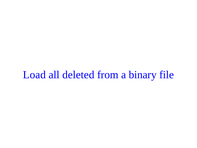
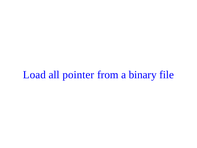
deleted: deleted -> pointer (78, 75)
